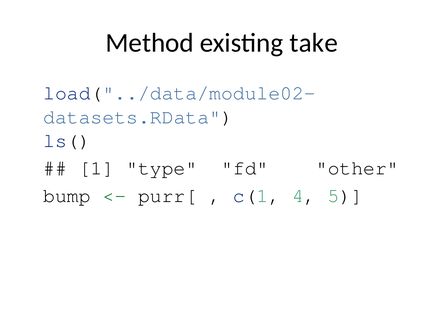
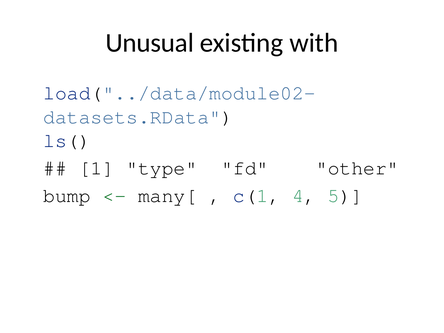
Method: Method -> Unusual (150, 43)
take: take -> with (314, 43)
purr[: purr[ -> many[ (168, 196)
